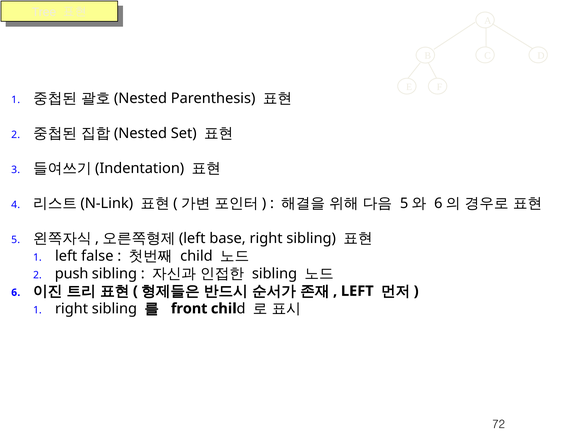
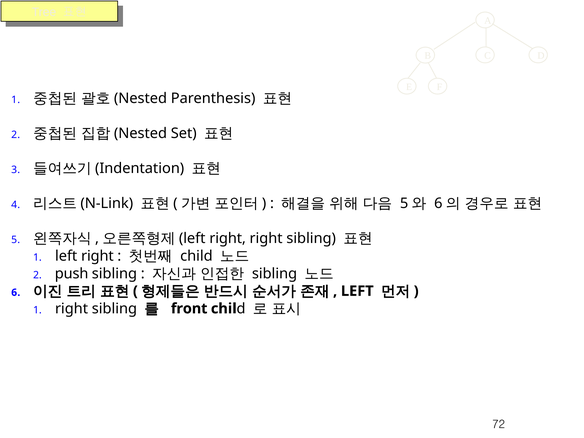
base: base -> right (228, 239)
left false: false -> right (97, 256)
